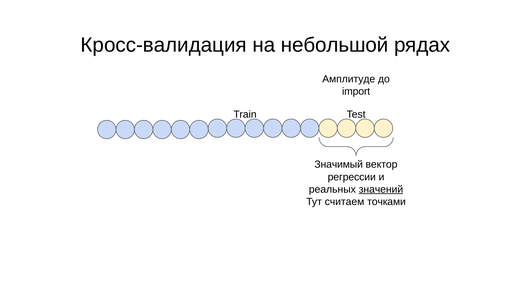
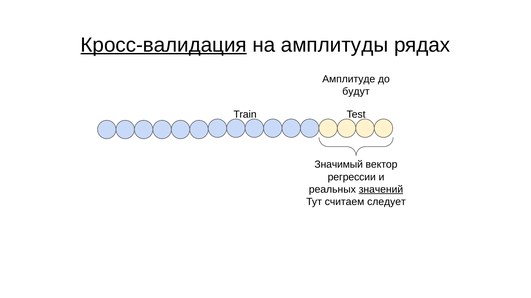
Кросс-валидация underline: none -> present (164, 45)
небольшой: небольшой -> амплитуды (335, 45)
import: import -> будут (356, 92)
точками: точками -> следует (386, 202)
